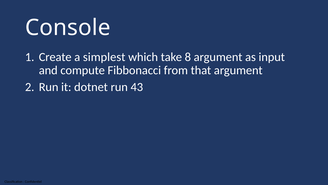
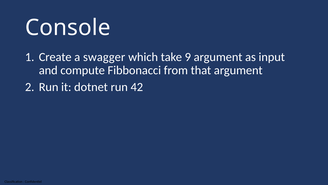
simplest: simplest -> swagger (104, 57)
8: 8 -> 9 (188, 57)
43: 43 -> 42 (137, 87)
